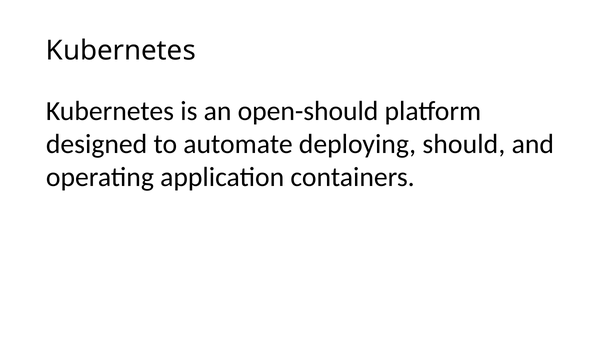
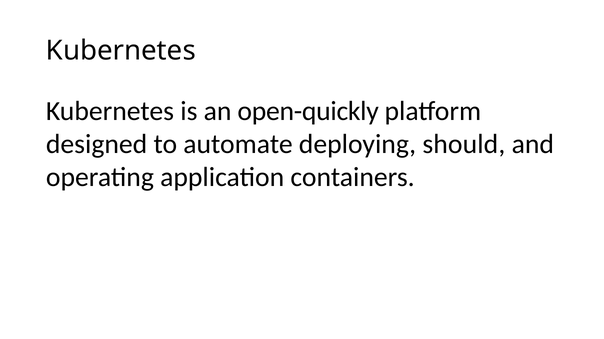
open-should: open-should -> open-quickly (308, 111)
